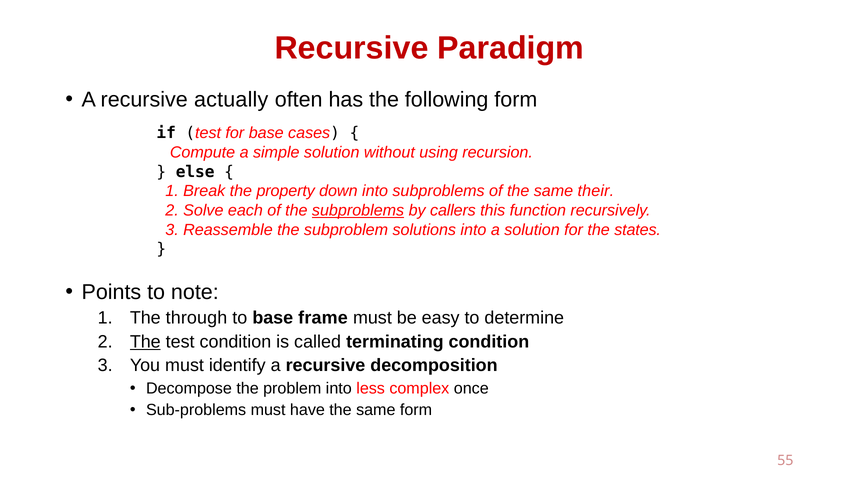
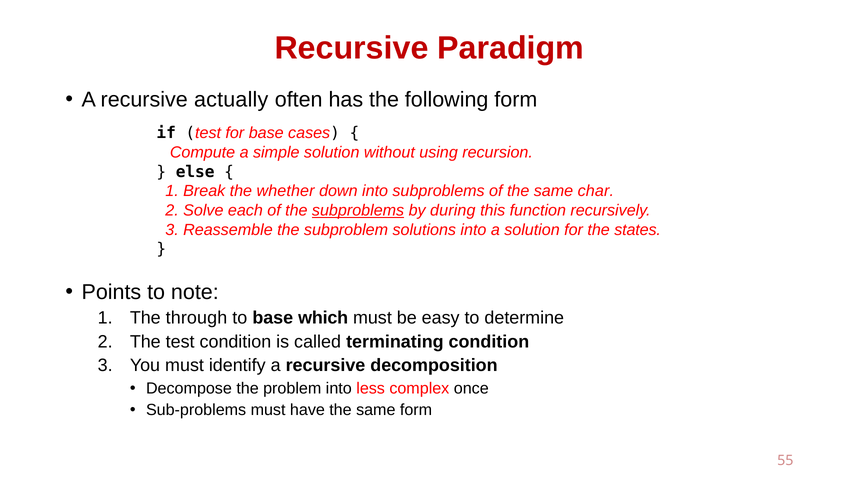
property: property -> whether (286, 191)
their: their -> char (596, 191)
callers: callers -> during (453, 211)
frame: frame -> which (323, 318)
The underline: present -> none (145, 342)
